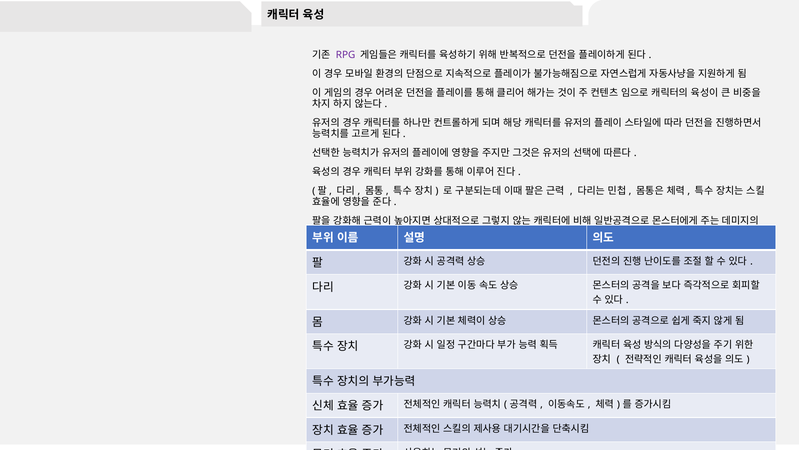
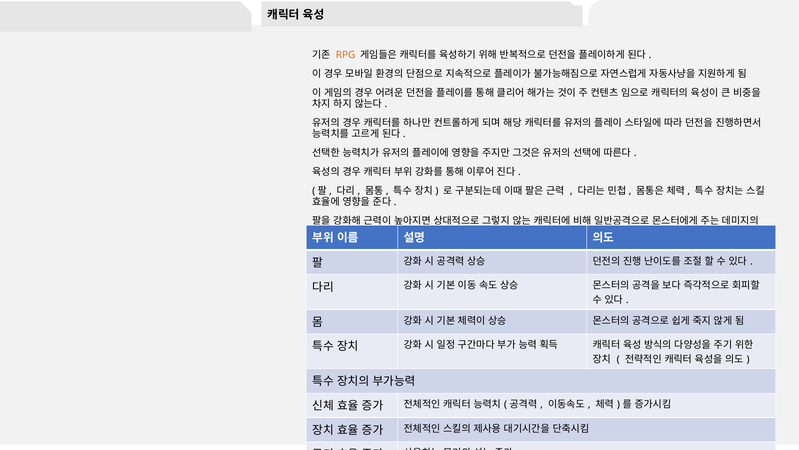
RPG colour: purple -> orange (346, 55)
